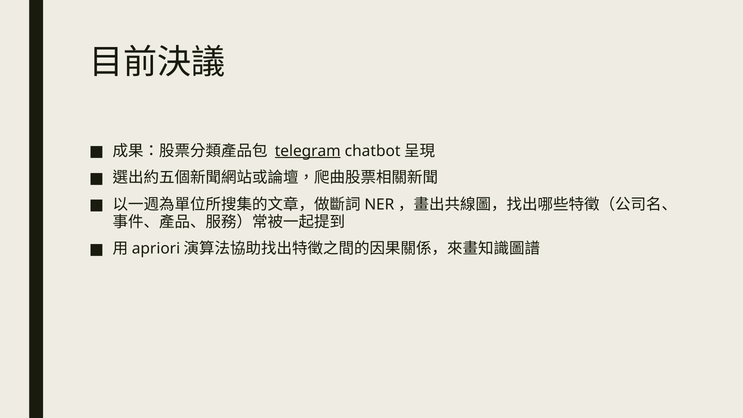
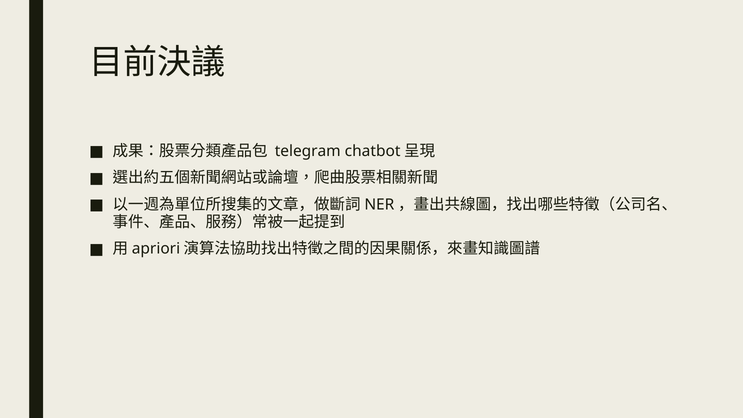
telegram underline: present -> none (308, 151)
